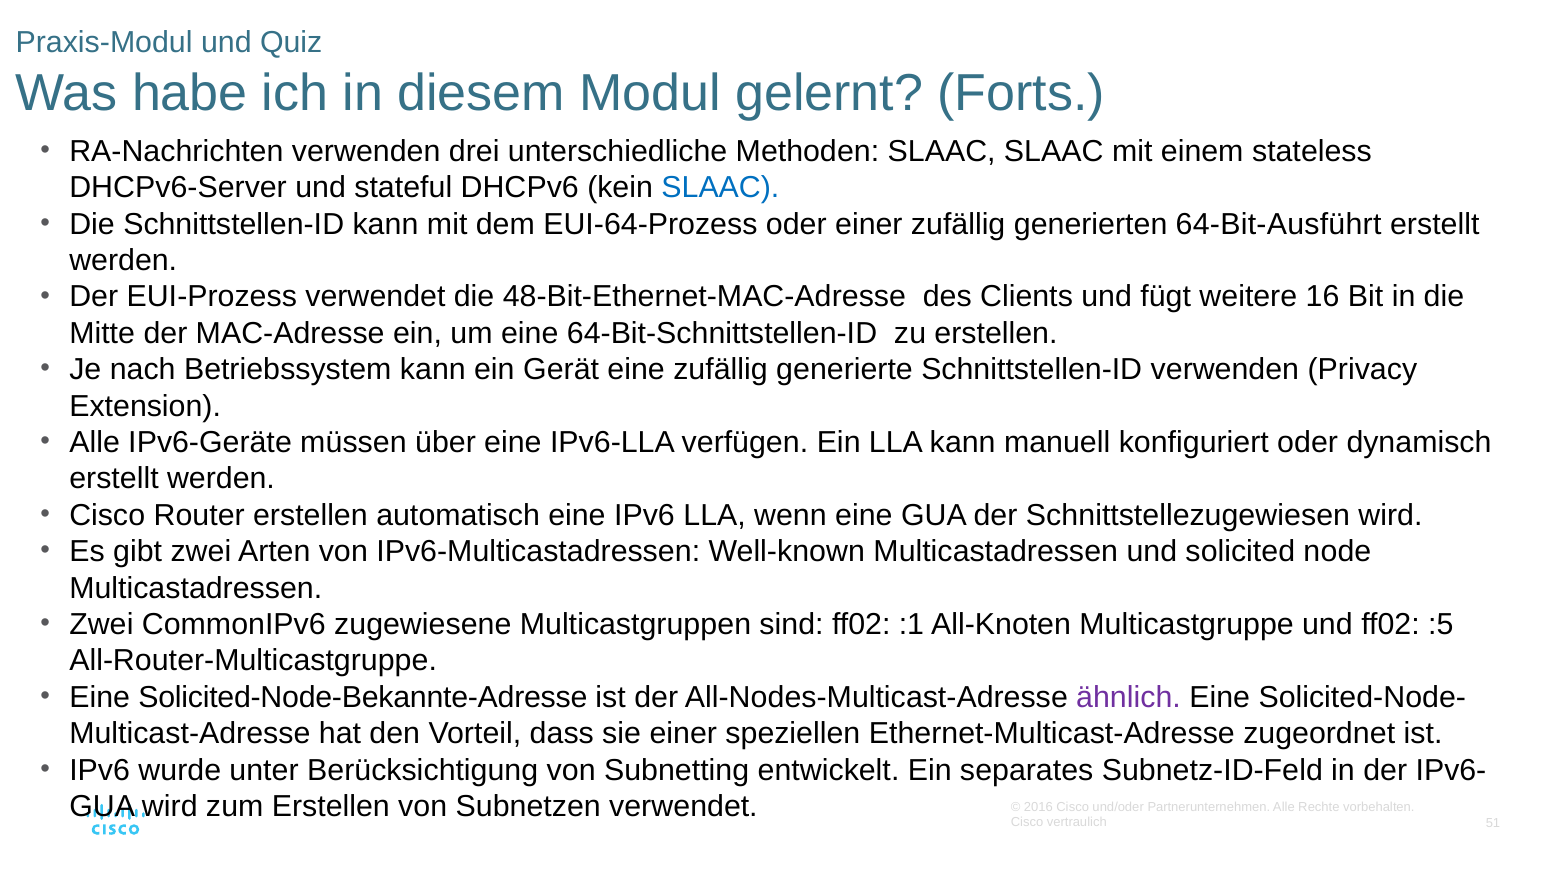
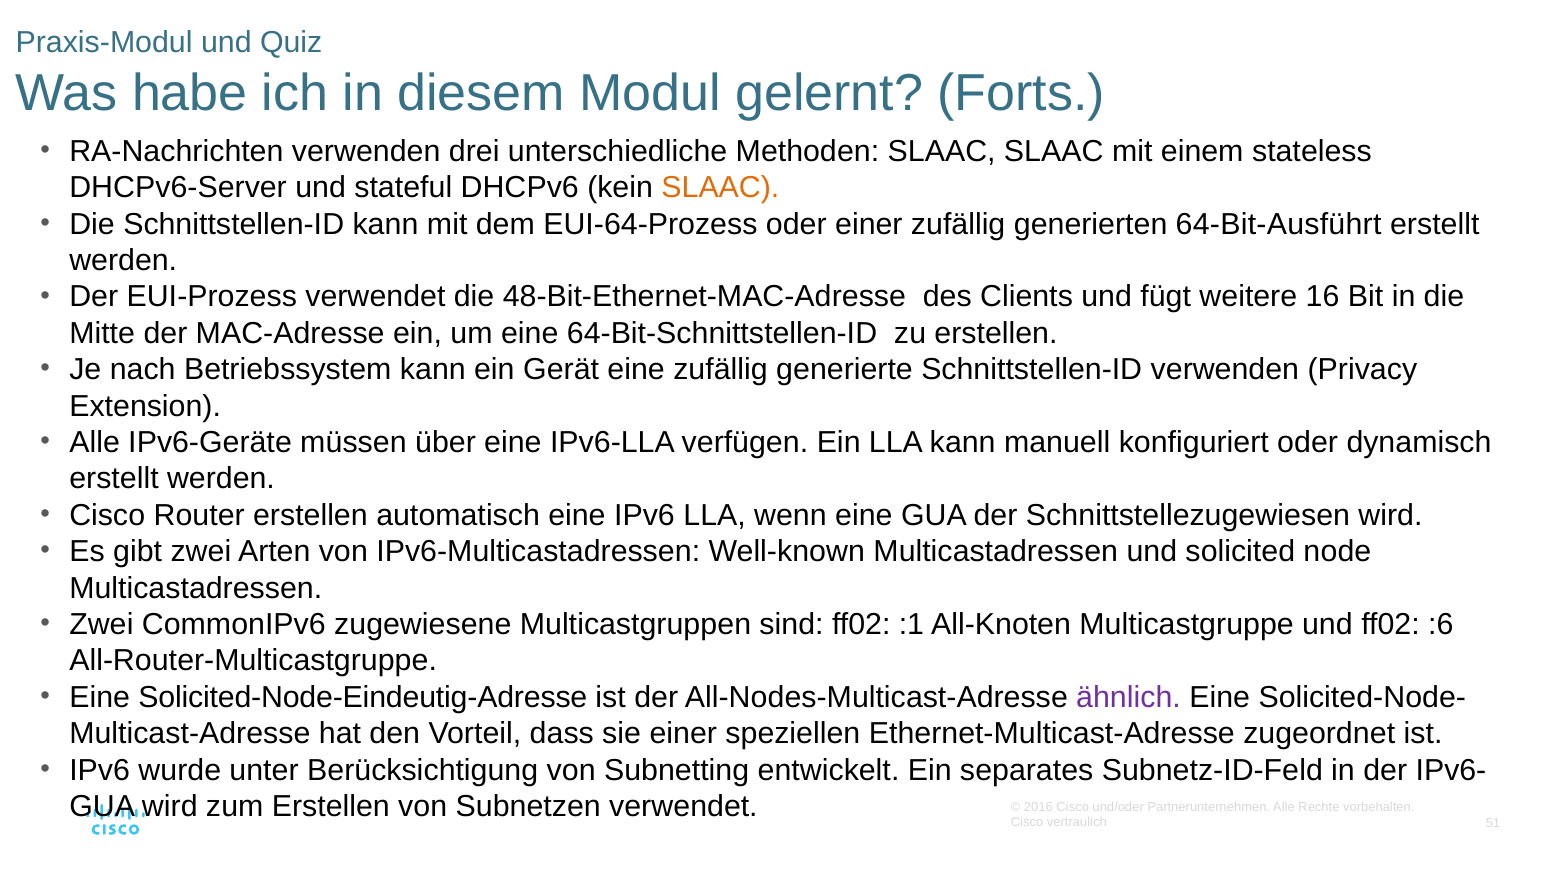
SLAAC colour: blue -> orange (720, 188)
:5: :5 -> :6 (1441, 625)
Solicited-Node-Bekannte-Adresse: Solicited-Node-Bekannte-Adresse -> Solicited-Node-Eindeutig-Adresse (363, 697)
